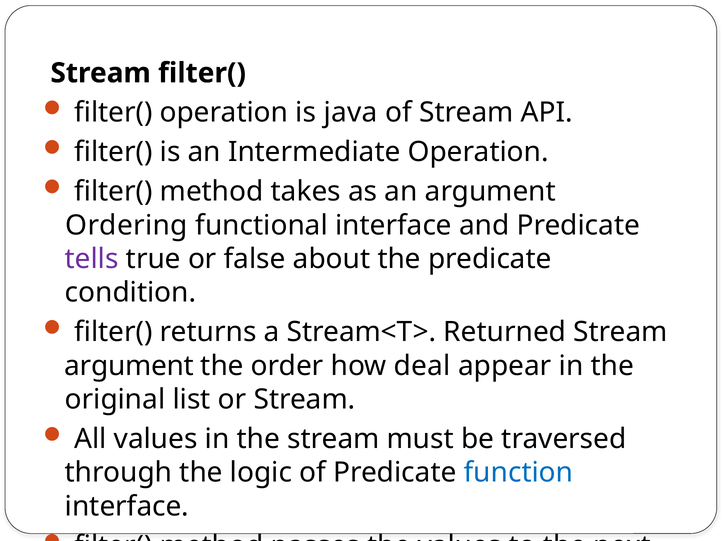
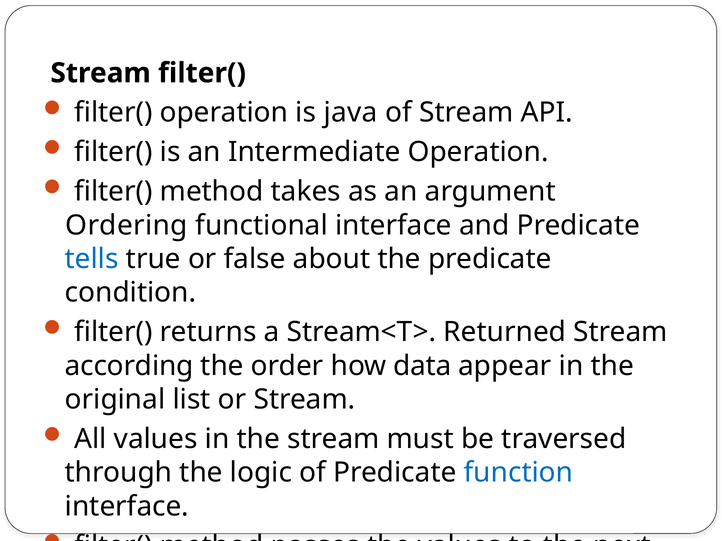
tells colour: purple -> blue (92, 259)
argument: argument -> according (129, 366)
deal: deal -> data (423, 366)
